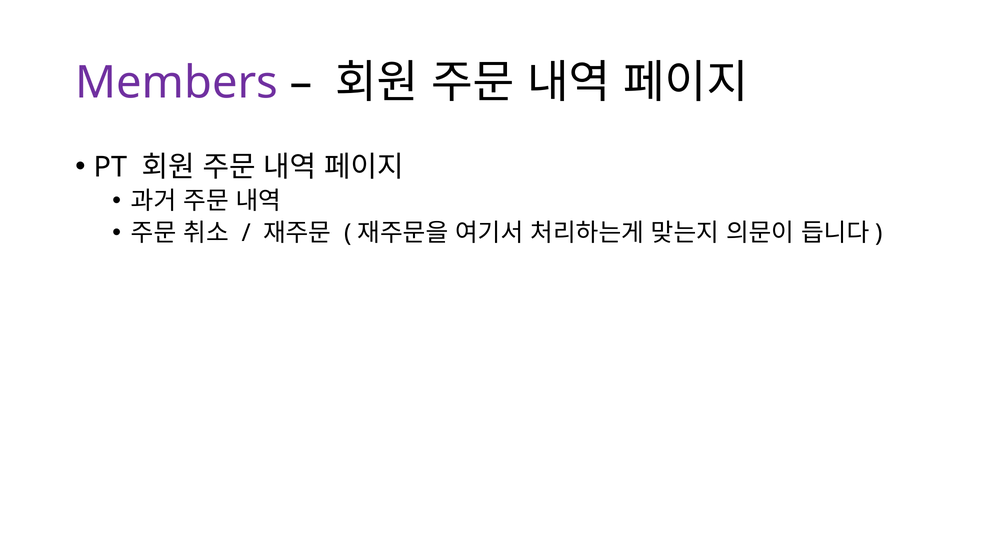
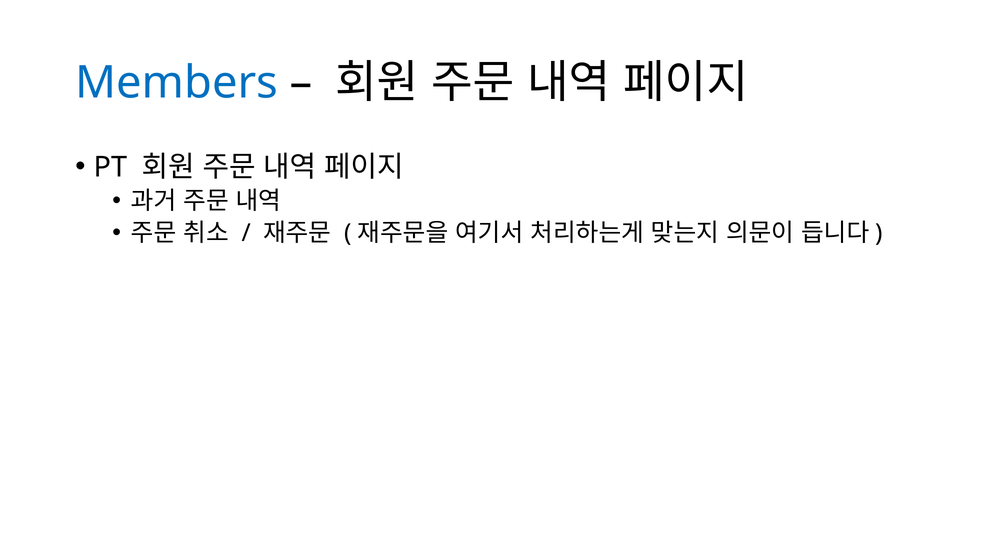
Members colour: purple -> blue (177, 83)
